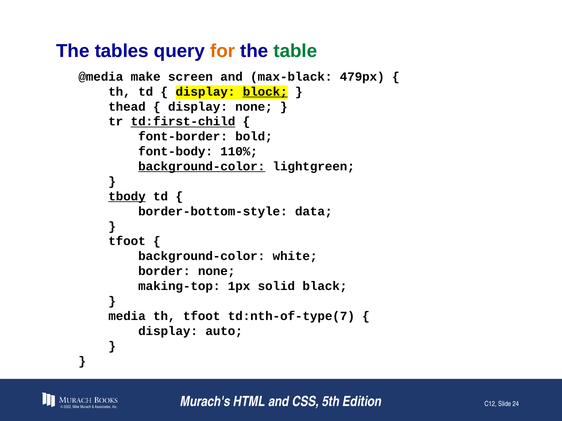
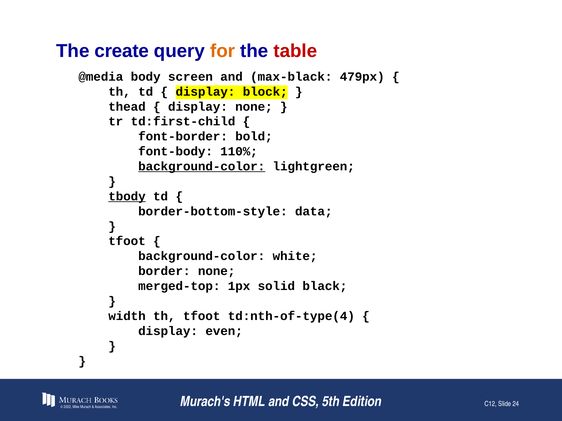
tables: tables -> create (122, 51)
table colour: green -> red (295, 51)
make: make -> body (146, 77)
block underline: present -> none (265, 92)
td:first-child underline: present -> none (183, 122)
making-top: making-top -> merged-top (179, 286)
media: media -> width (127, 316)
td:nth-of-type(7: td:nth-of-type(7 -> td:nth-of-type(4 (291, 316)
auto: auto -> even (224, 331)
